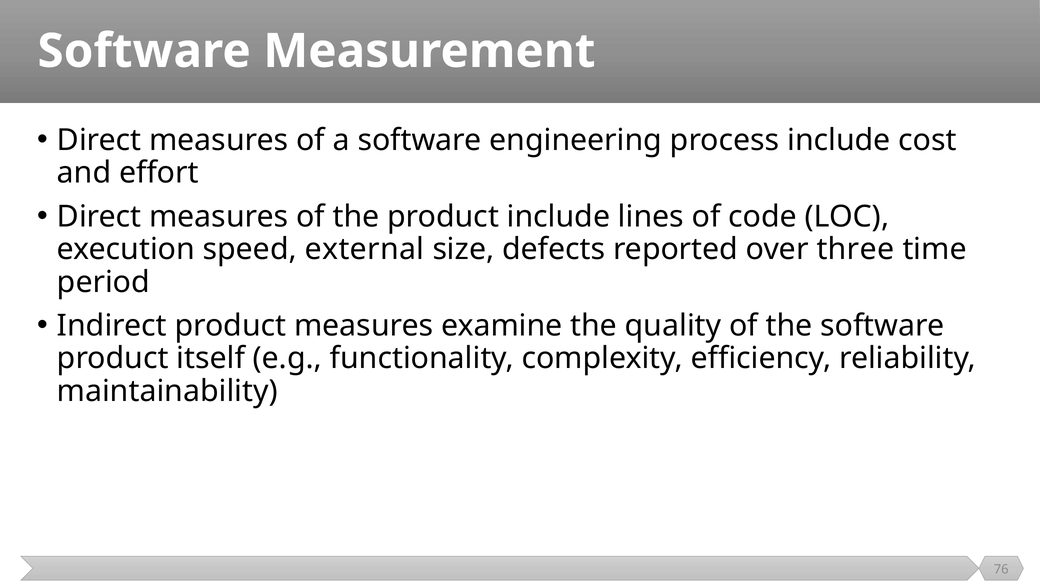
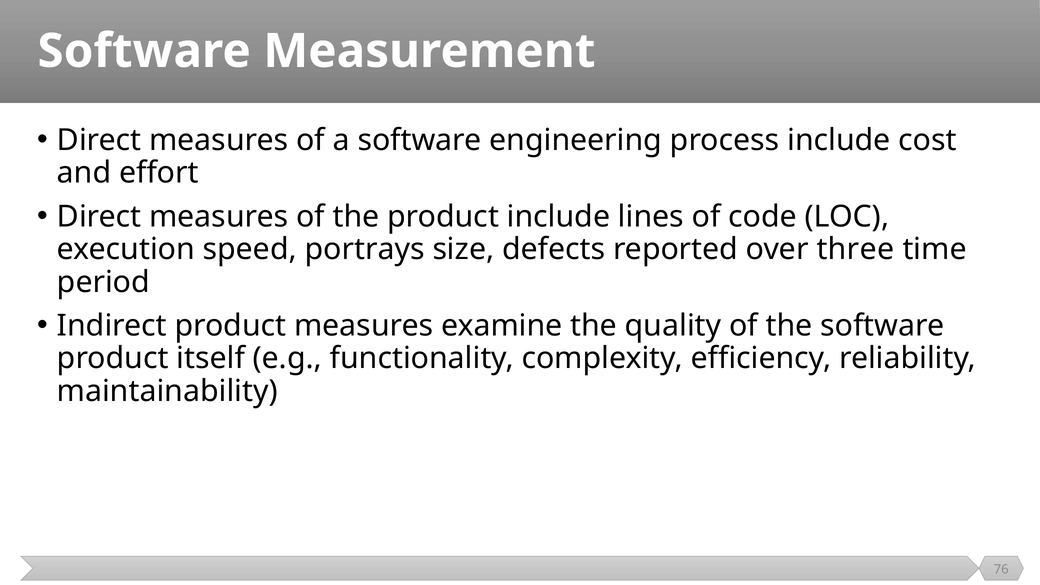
external: external -> portrays (365, 249)
